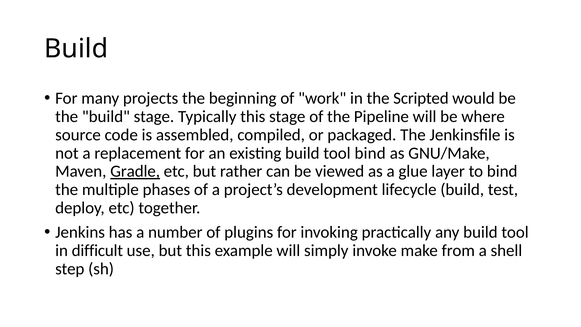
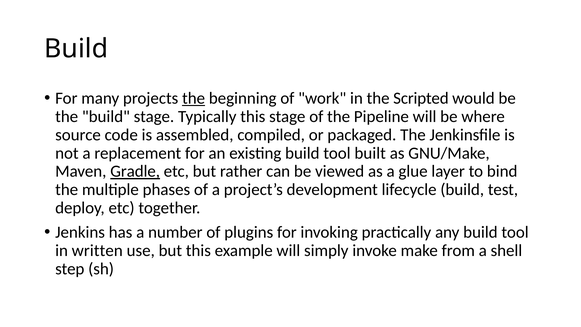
the underline: none -> present (194, 98)
tool bind: bind -> built (370, 153)
difficult: difficult -> written (97, 250)
